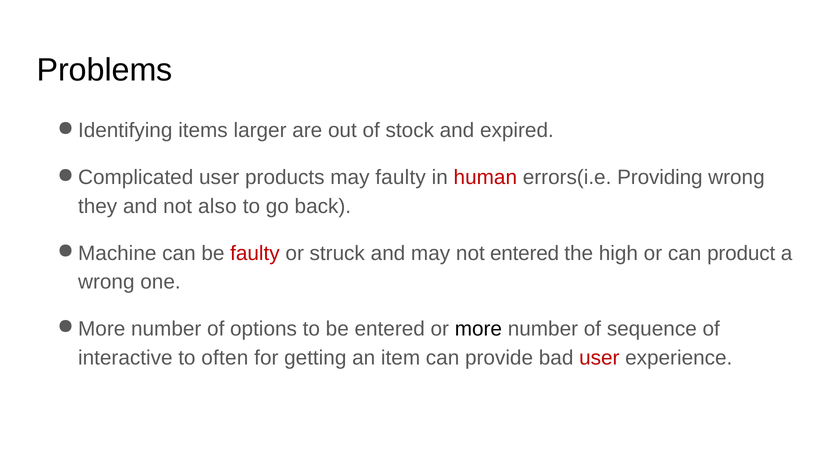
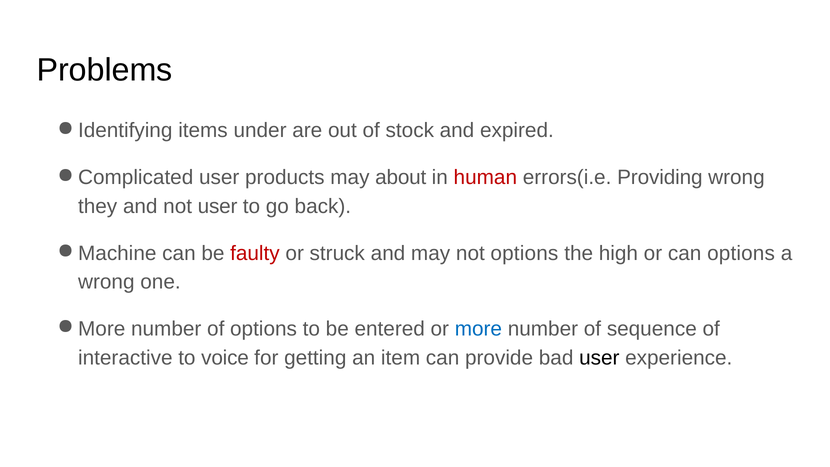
larger: larger -> under (260, 131)
may faulty: faulty -> about (401, 178)
not also: also -> user (218, 206)
not entered: entered -> options (524, 253)
can product: product -> options (741, 253)
more colour: black -> blue (478, 329)
often: often -> voice (225, 358)
user colour: red -> black (599, 358)
